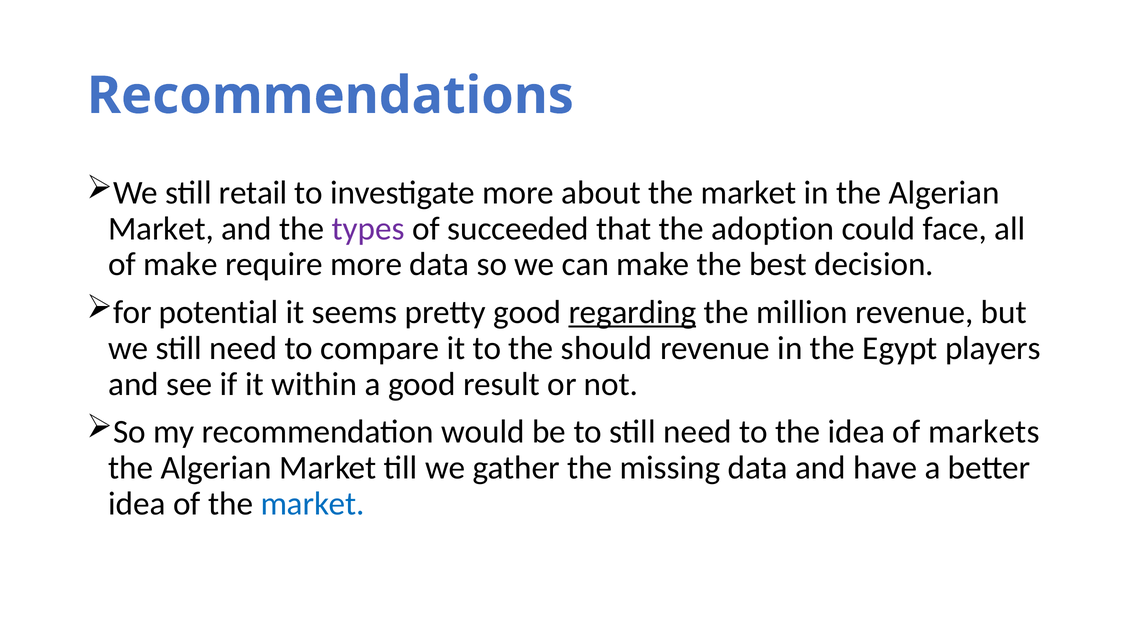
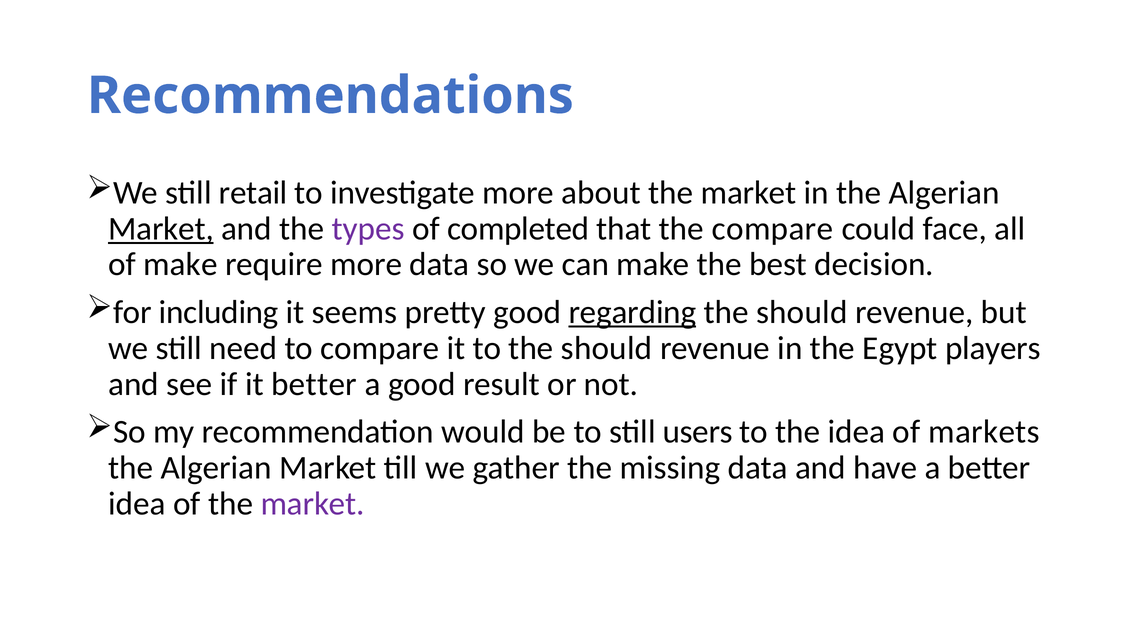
Market underline: none -> present (161, 228)
succeeded: succeeded -> completed (518, 228)
the adoption: adoption -> compare (773, 228)
potential: potential -> including (219, 312)
million: million -> should (802, 312)
it within: within -> better (314, 384)
to still need: need -> users (698, 432)
market colour: blue -> purple (313, 503)
